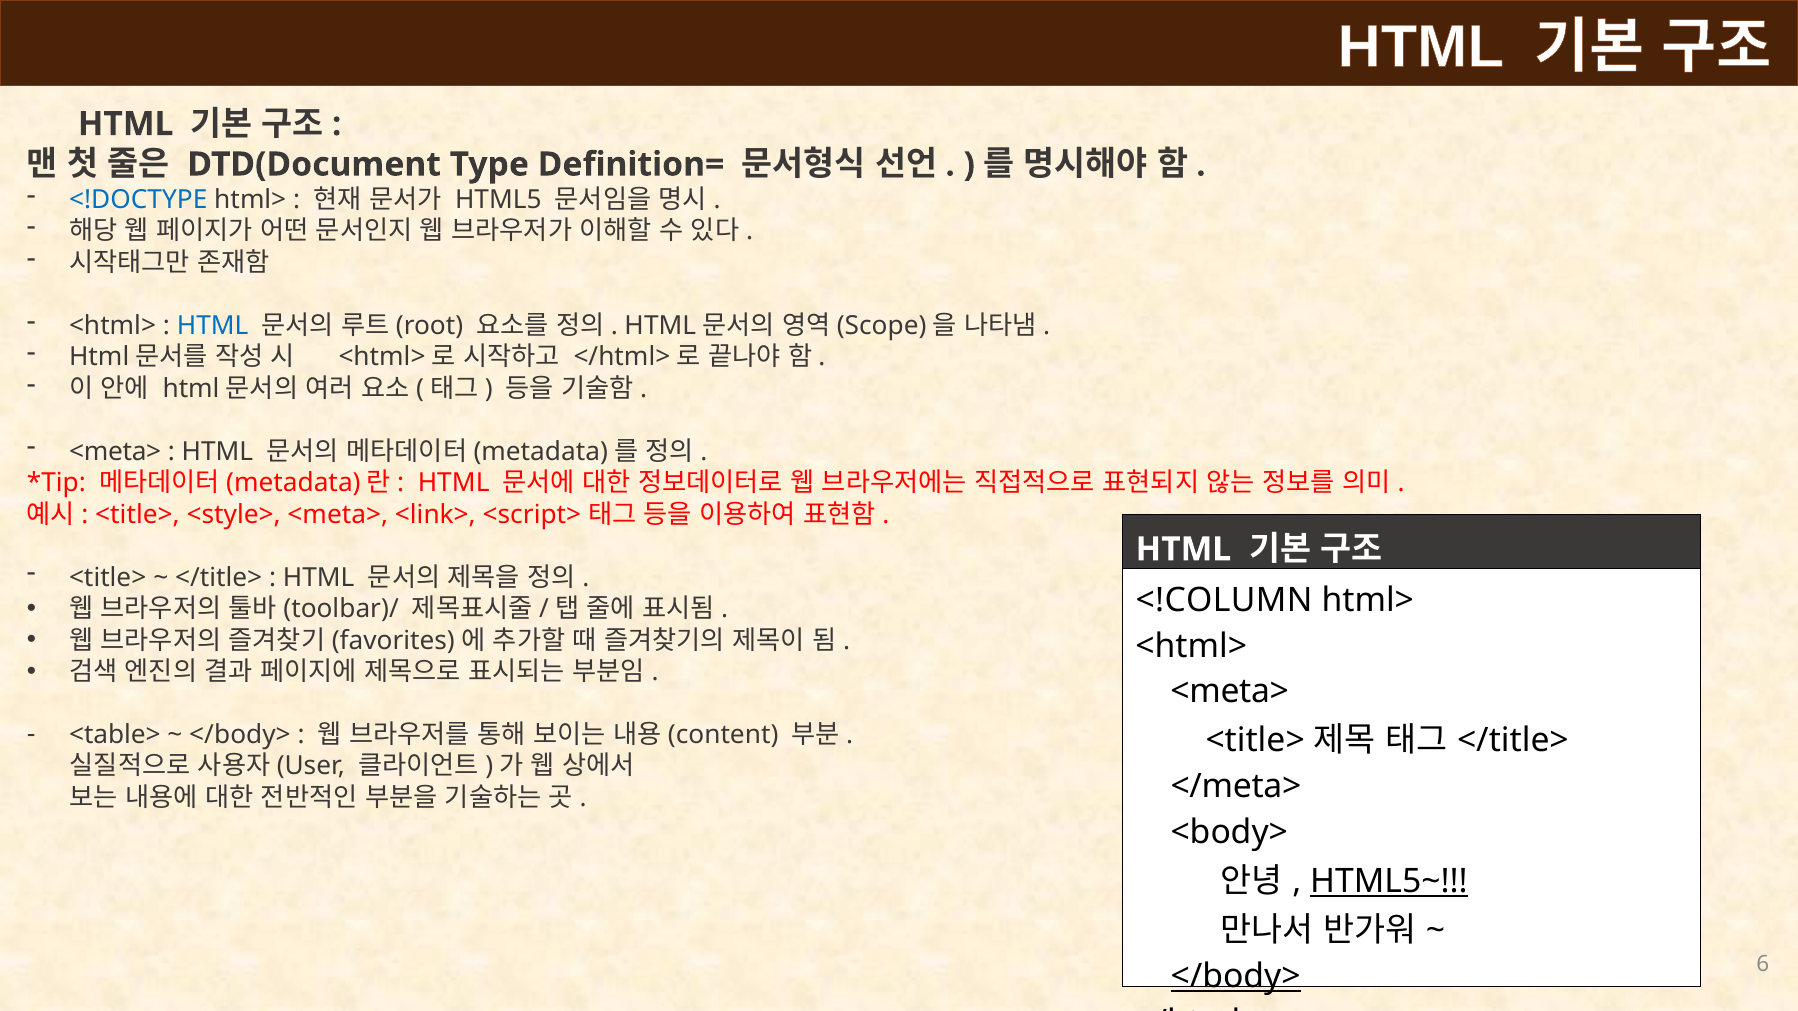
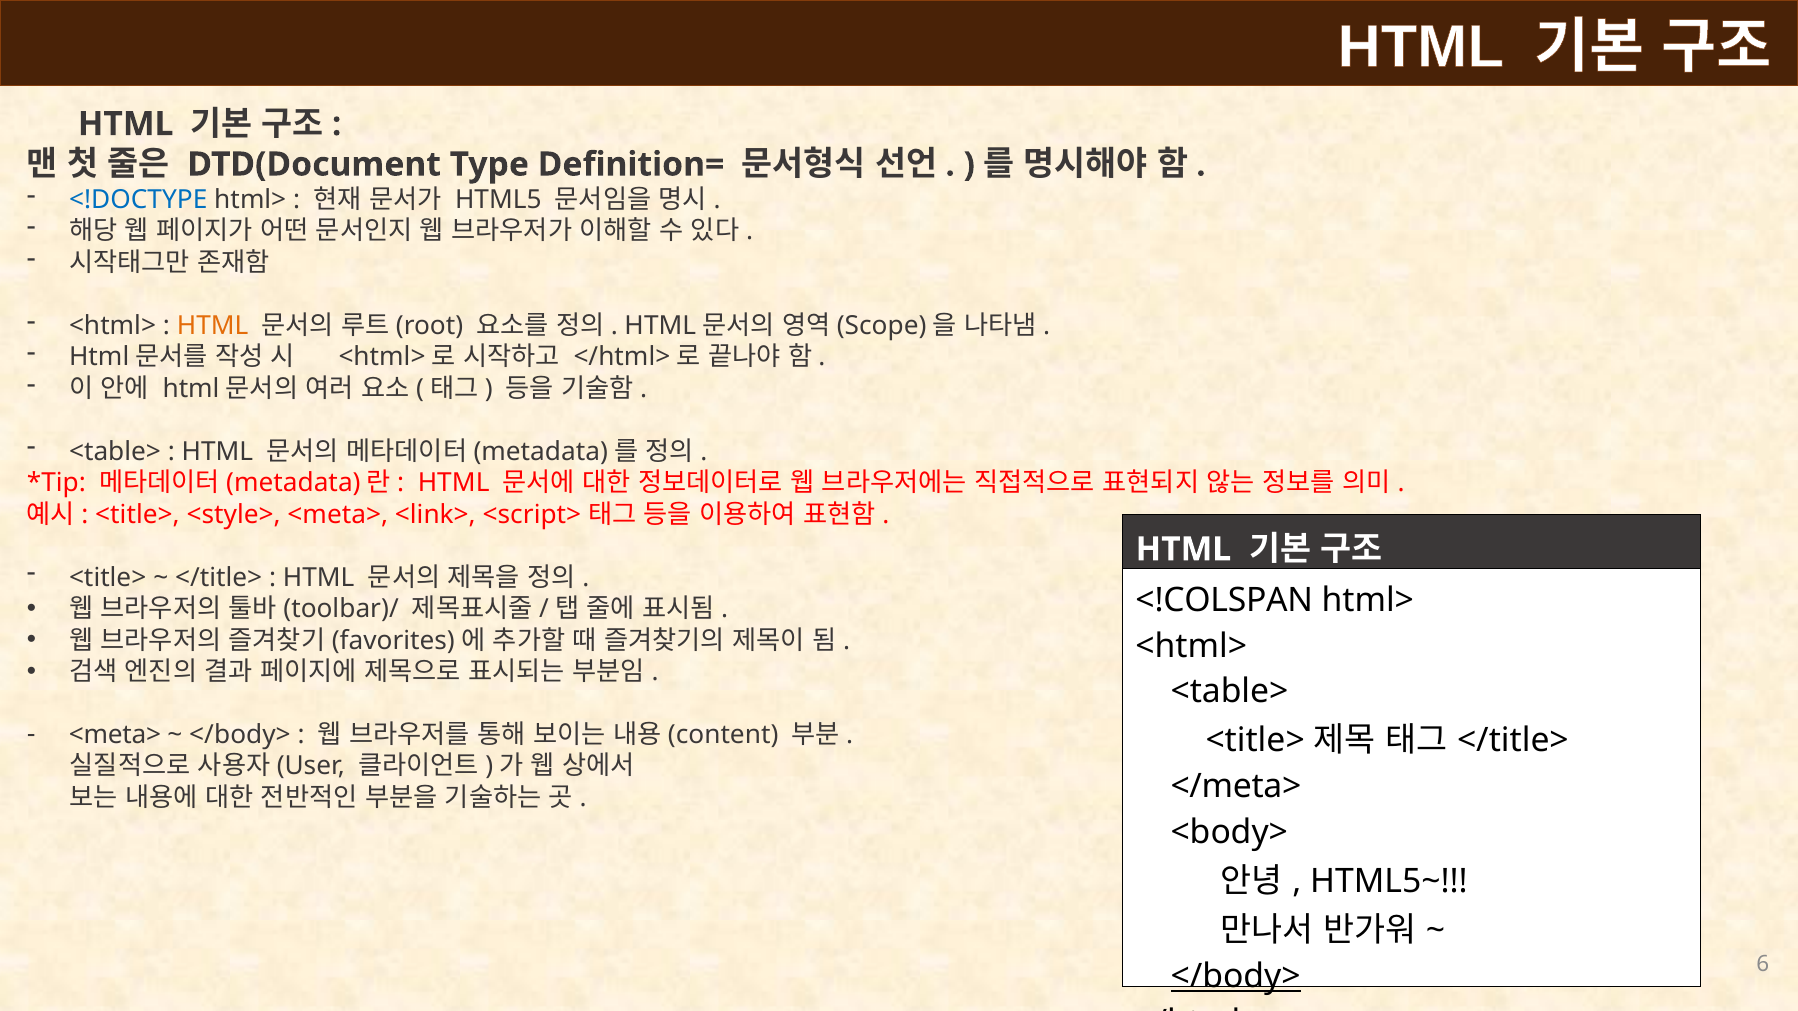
HTML colour: blue -> orange (213, 326)
<meta>: <meta> -> <table> (115, 452)
<!COLUMN: <!COLUMN -> <!COLSPAN (1224, 600)
<meta>: <meta> -> <table> (1229, 692)
<table>: <table> -> <meta> (115, 735)
HTML5~ underline: present -> none (1389, 882)
